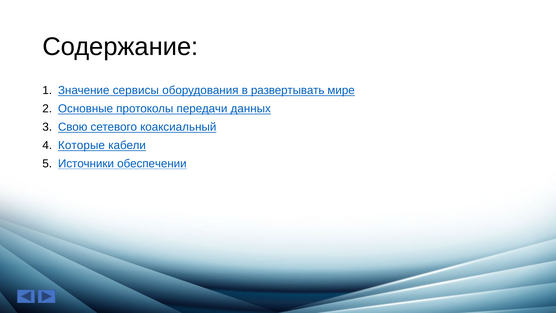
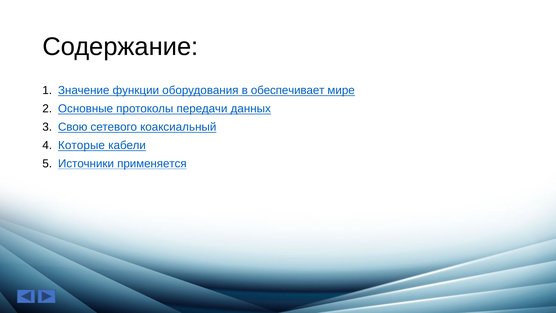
сервисы: сервисы -> функции (136, 90)
развертывать: развертывать -> обеспечивает (288, 90)
обеспечении: обеспечении -> применяется (152, 164)
